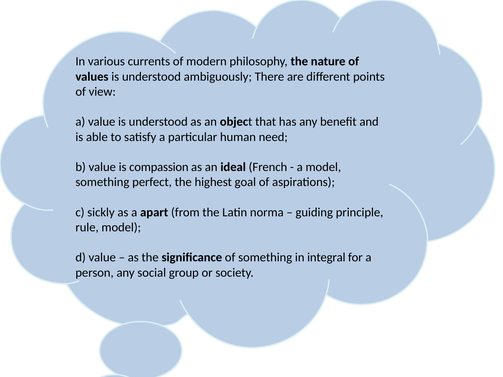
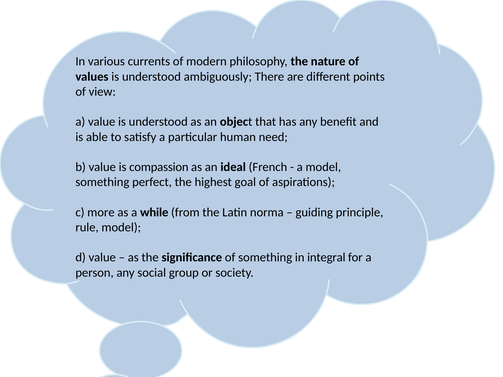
sickly: sickly -> more (101, 212)
apart: apart -> while (154, 212)
